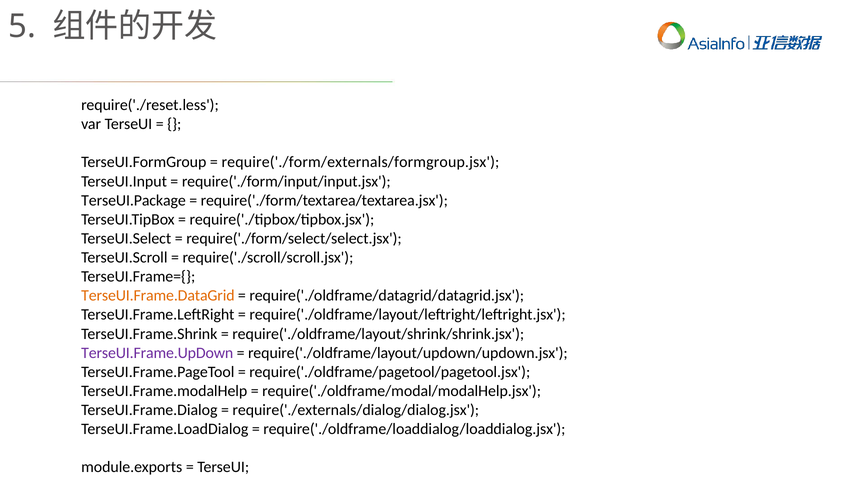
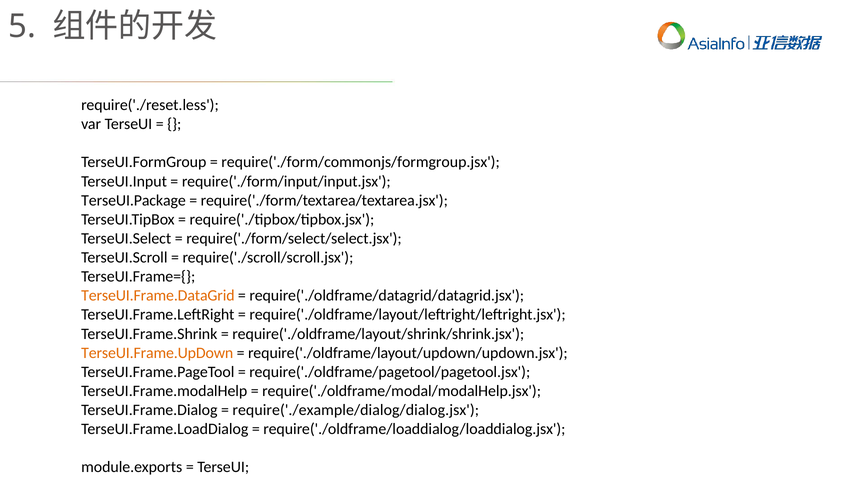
require('./form/externals/formgroup.jsx: require('./form/externals/formgroup.jsx -> require('./form/commonjs/formgroup.jsx (361, 162)
TerseUI.Frame.UpDown colour: purple -> orange (157, 352)
require('./externals/dialog/dialog.jsx: require('./externals/dialog/dialog.jsx -> require('./example/dialog/dialog.jsx (356, 410)
